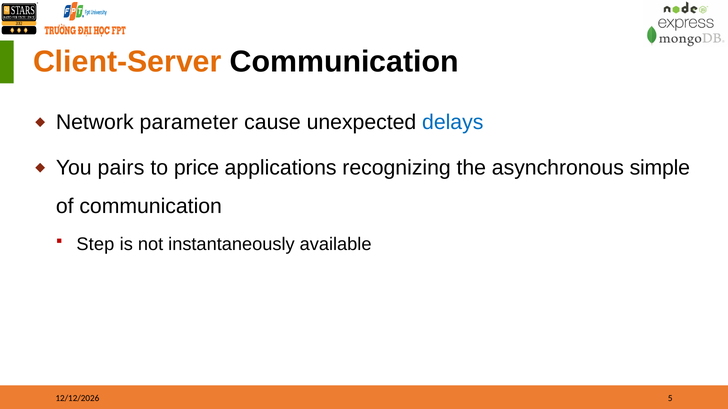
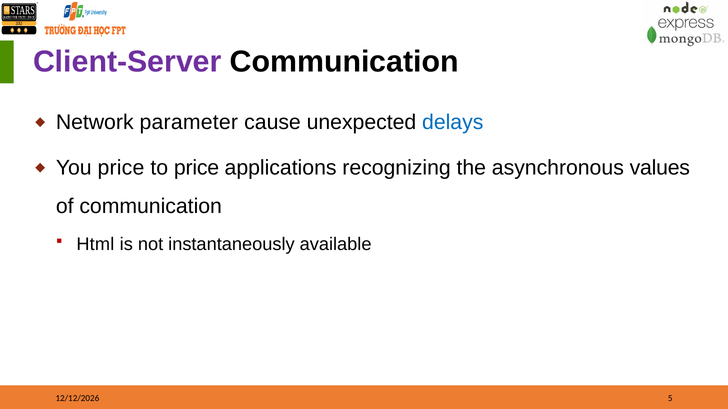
Client-Server colour: orange -> purple (127, 62)
You pairs: pairs -> price (121, 168)
simple: simple -> values (660, 168)
Step: Step -> Html (95, 244)
